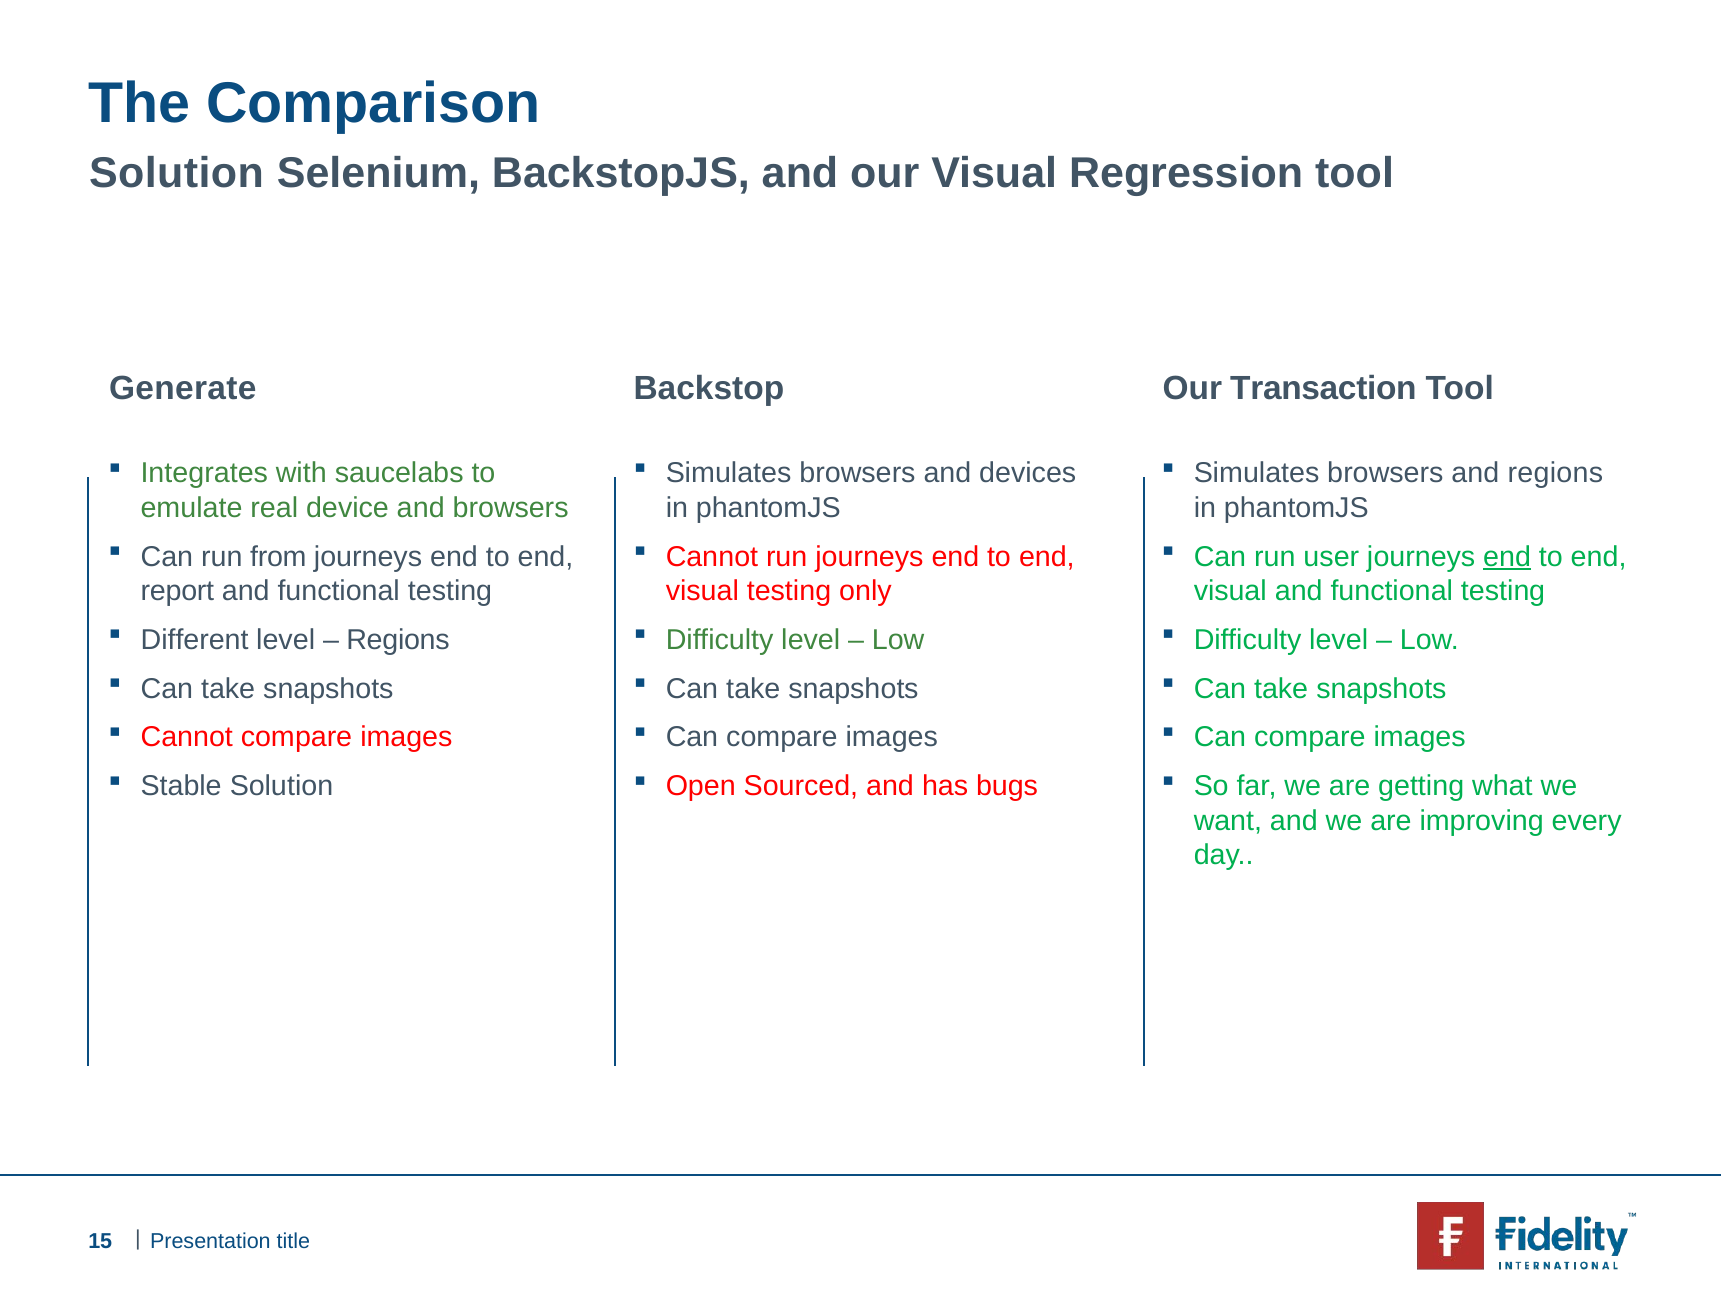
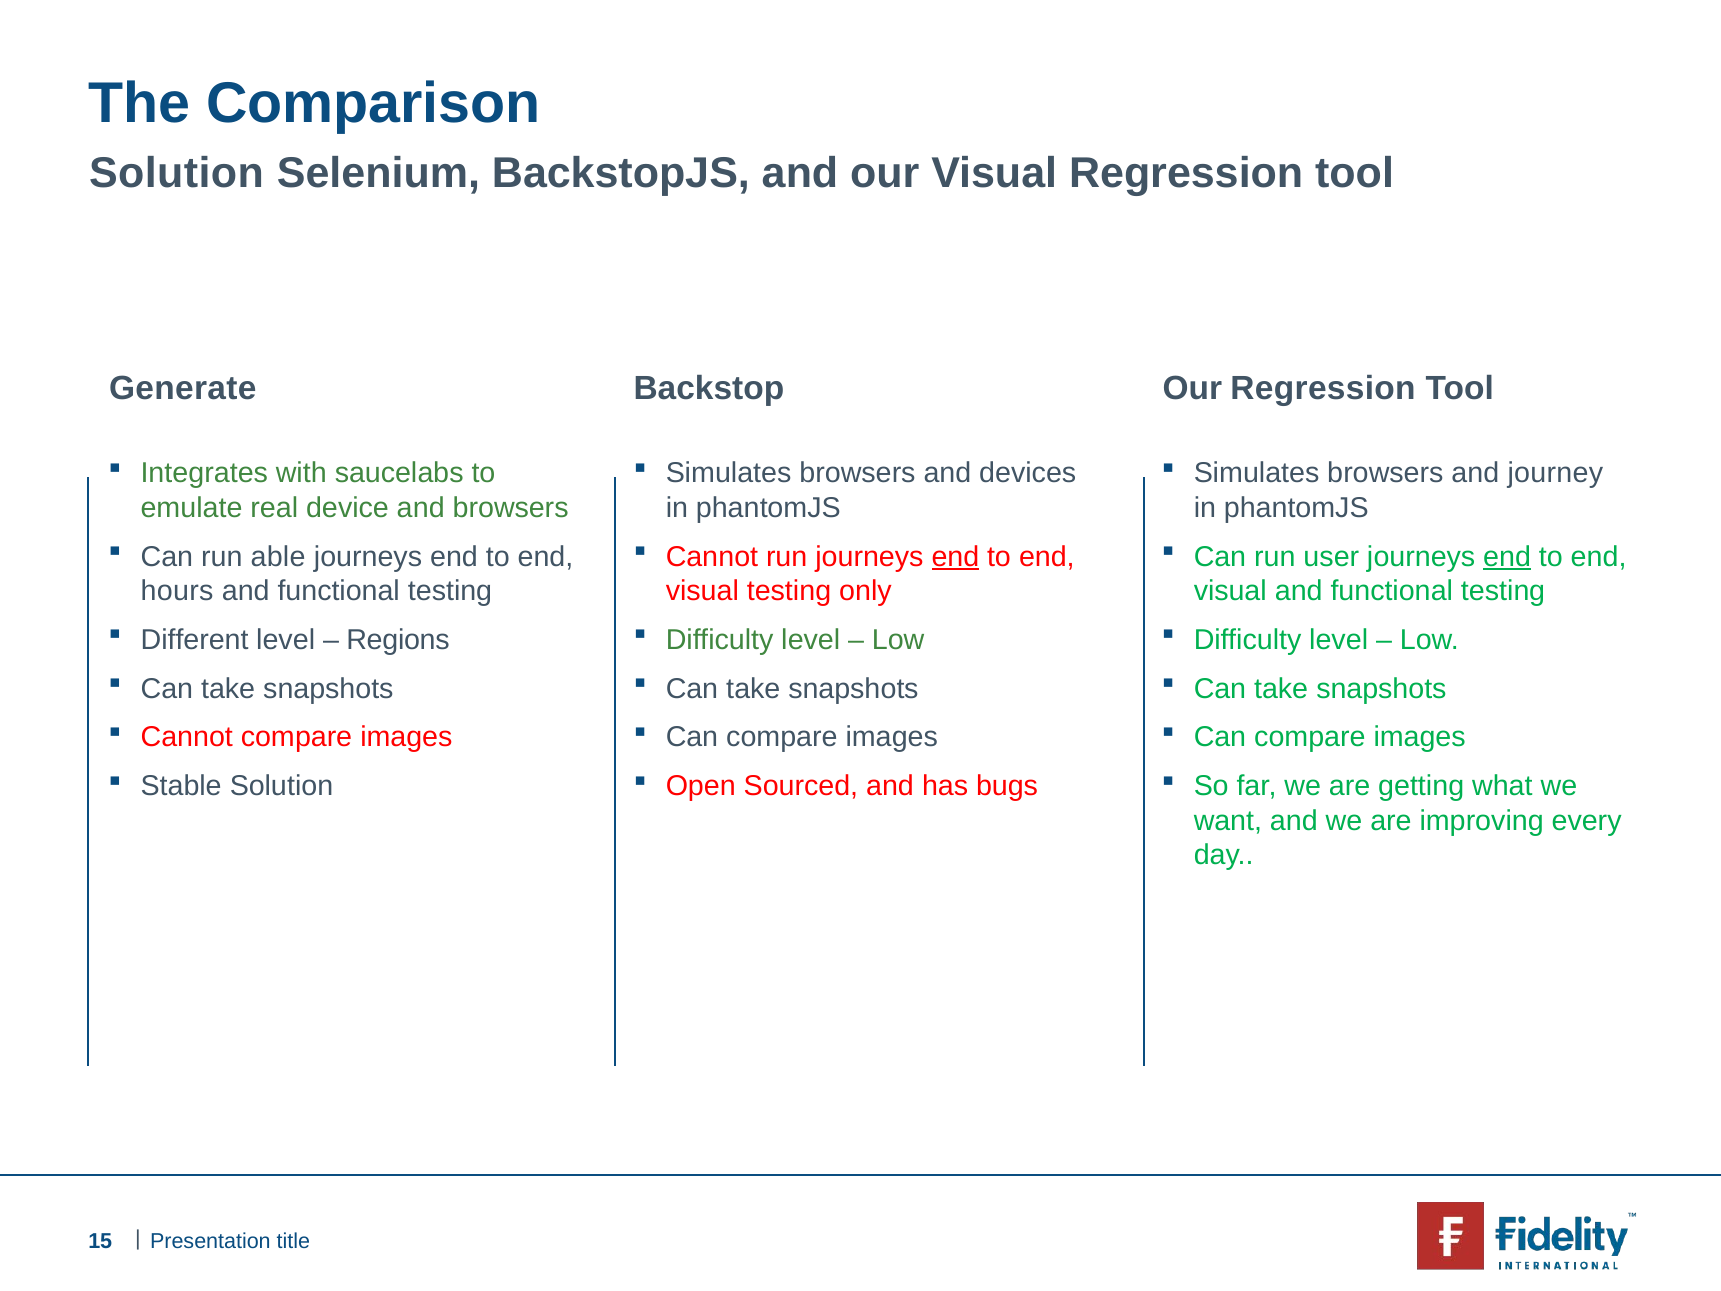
Our Transaction: Transaction -> Regression (1323, 389)
and regions: regions -> journey (1555, 473)
from: from -> able (278, 556)
end underline: none -> present (955, 556)
report: report -> hours (177, 591)
